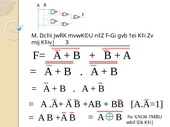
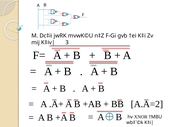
A.A=1: A.A=1 -> A.A=2 (147, 105)
